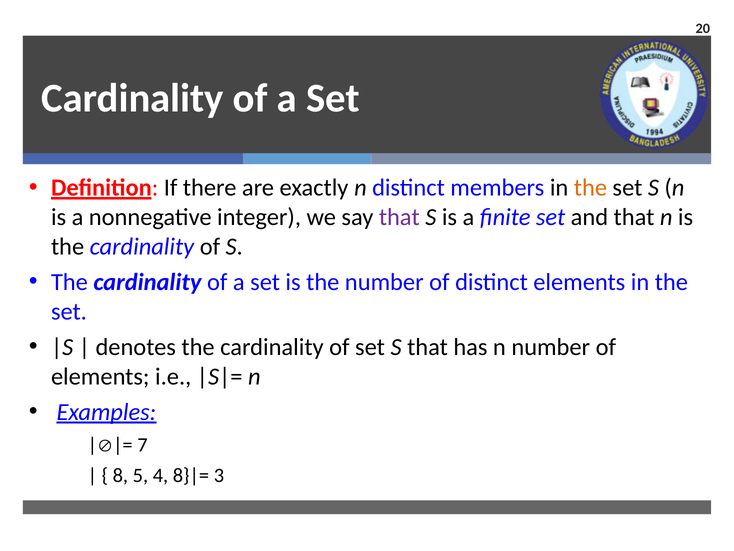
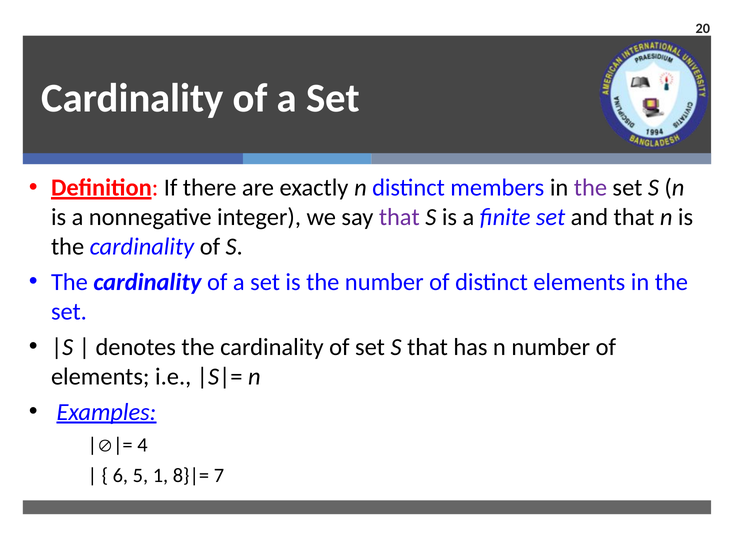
the colour: orange -> purple (590, 188)
7: 7 -> 4 (142, 444)
8: 8 -> 6 (120, 475)
4: 4 -> 1 (160, 475)
3: 3 -> 7 (219, 475)
